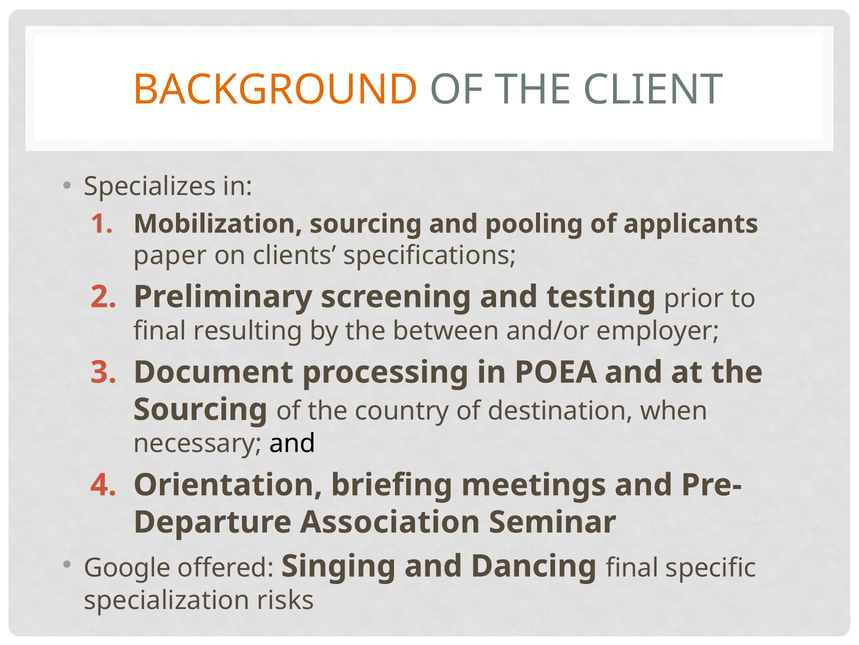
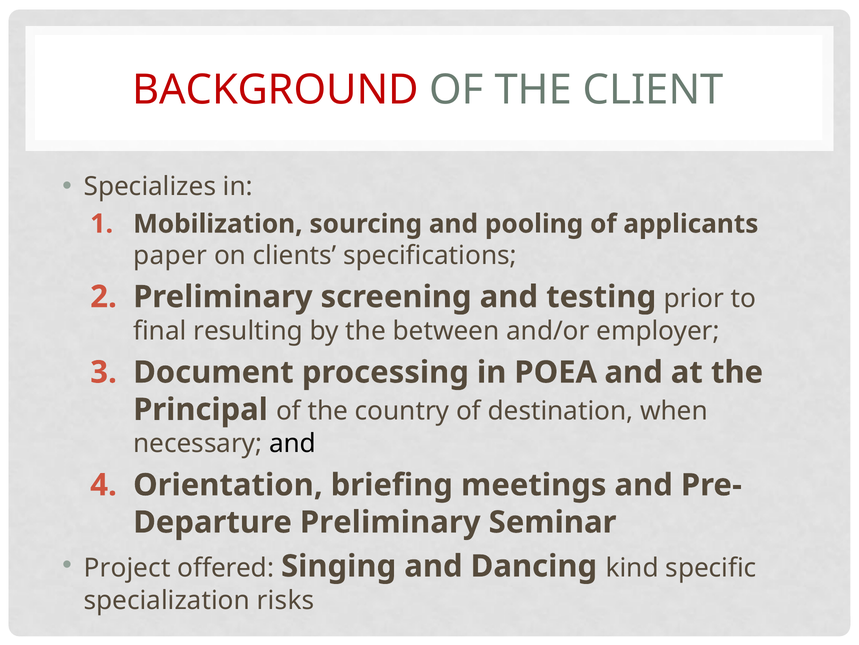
BACKGROUND colour: orange -> red (275, 90)
Sourcing: Sourcing -> Principal (201, 409)
Association: Association -> Preliminary (390, 522)
Google: Google -> Project (127, 567)
Dancing final: final -> kind (632, 567)
